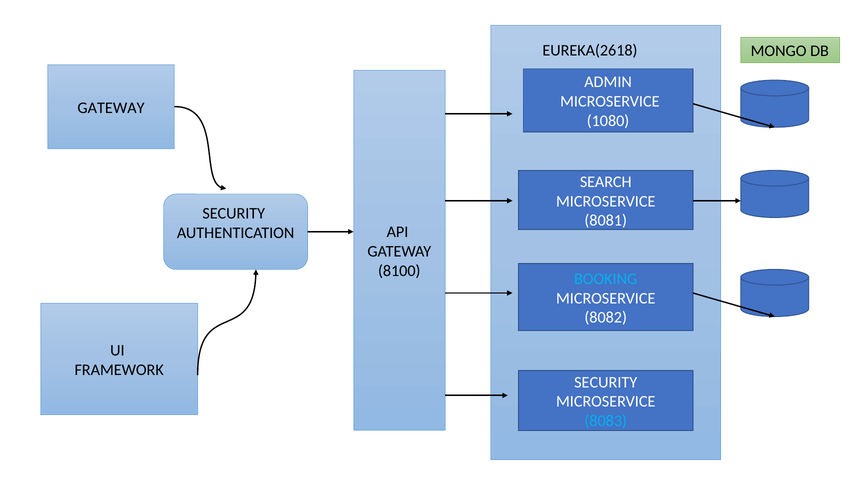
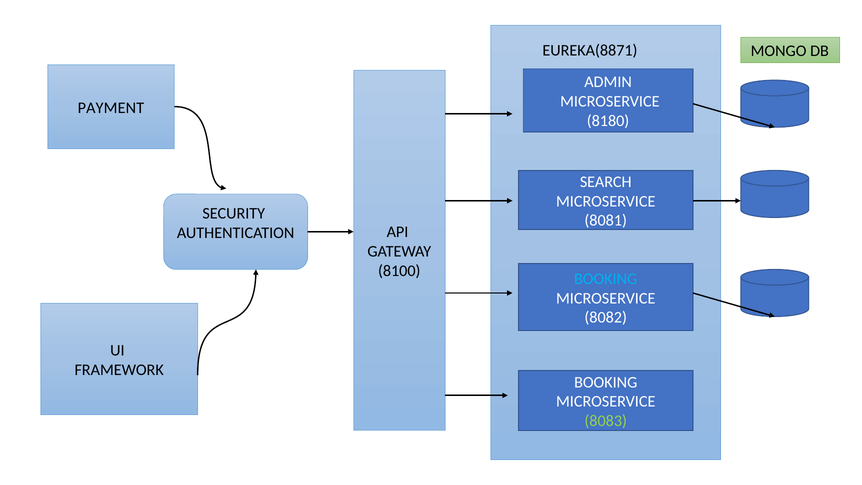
EUREKA(2618: EUREKA(2618 -> EUREKA(8871 (590, 50)
GATEWAY: GATEWAY -> PAYMENT (111, 108)
1080: 1080 -> 8180 (608, 121)
SECURITY: SECURITY -> BOOKING (606, 382)
8083 colour: light blue -> light green (606, 421)
